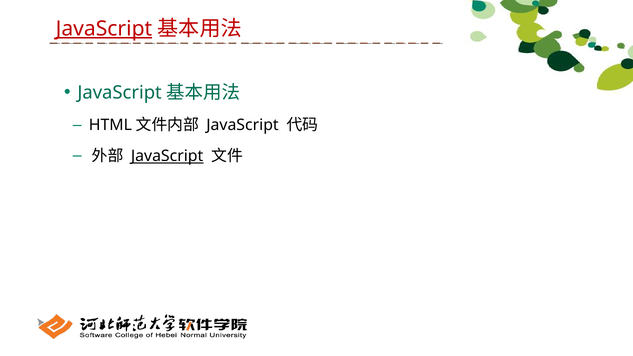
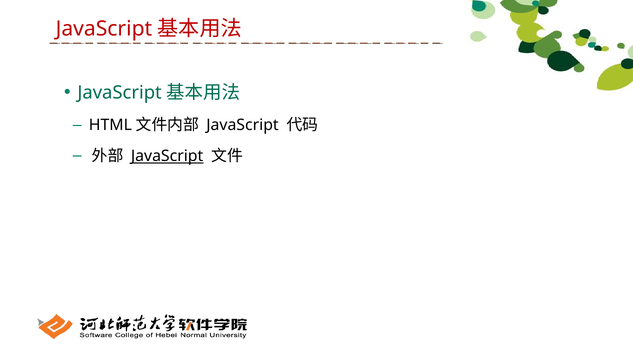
JavaScript underline: present -> none (104, 29)
